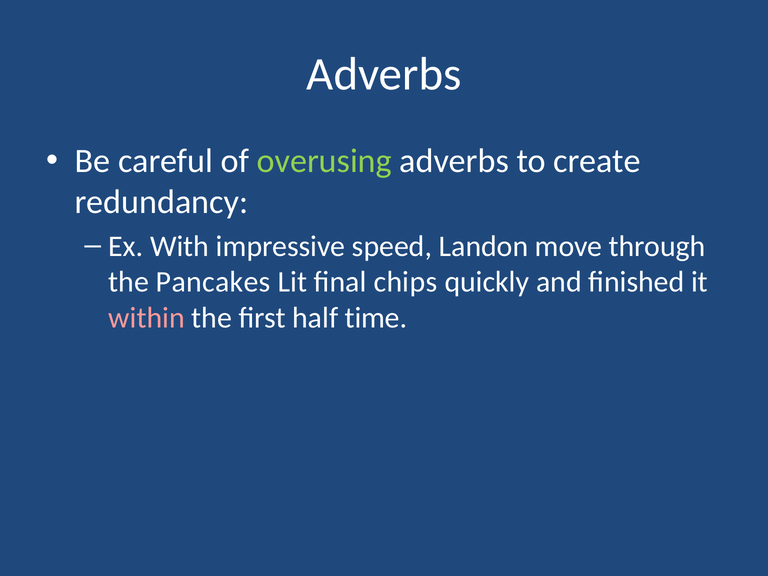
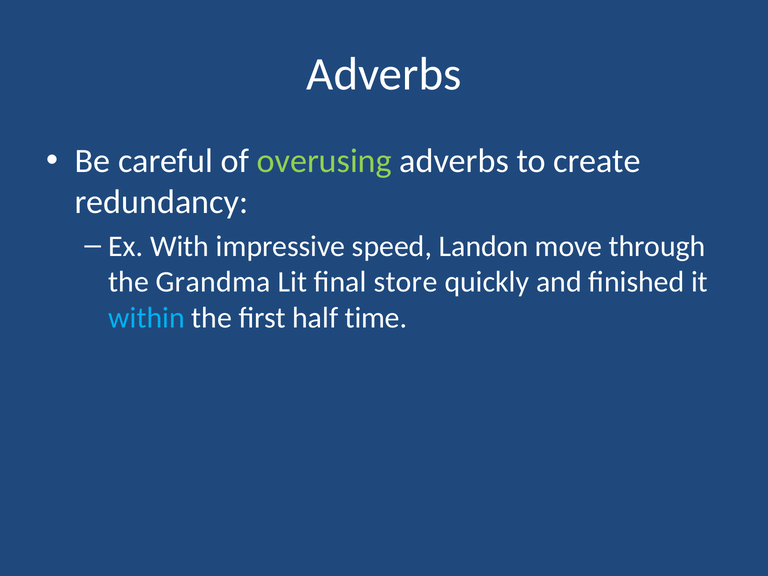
Pancakes: Pancakes -> Grandma (213, 282)
chips: chips -> store (405, 282)
within colour: pink -> light blue (147, 318)
